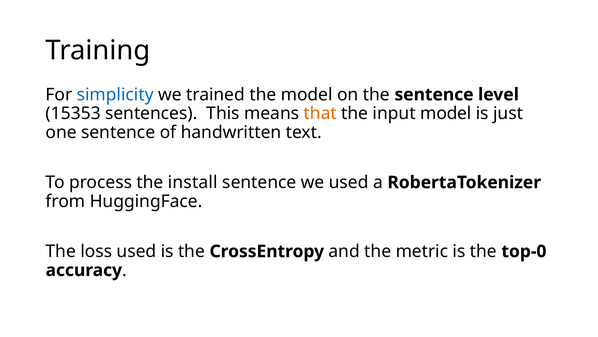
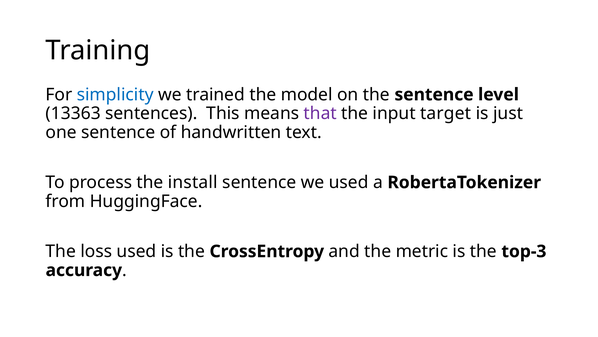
15353: 15353 -> 13363 (73, 113)
that colour: orange -> purple (320, 113)
input model: model -> target (446, 113)
top-0: top-0 -> top-3 (524, 251)
